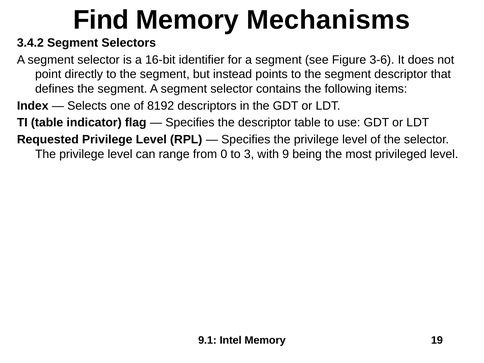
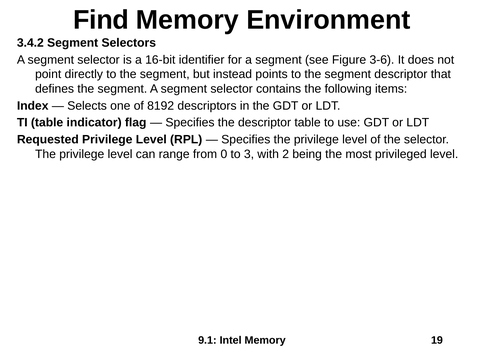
Mechanisms: Mechanisms -> Environment (328, 20)
9: 9 -> 2 (286, 154)
